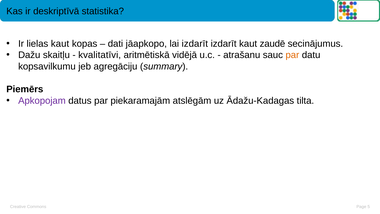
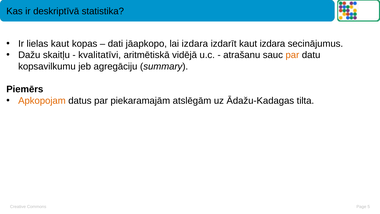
lai izdarīt: izdarīt -> izdara (195, 44)
kaut zaudē: zaudē -> izdara (272, 44)
Apkopojam colour: purple -> orange (42, 101)
